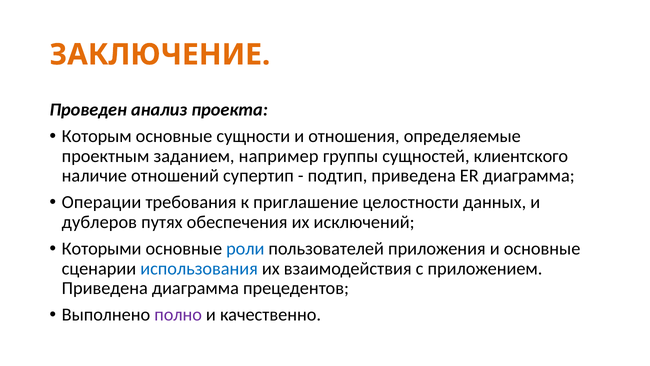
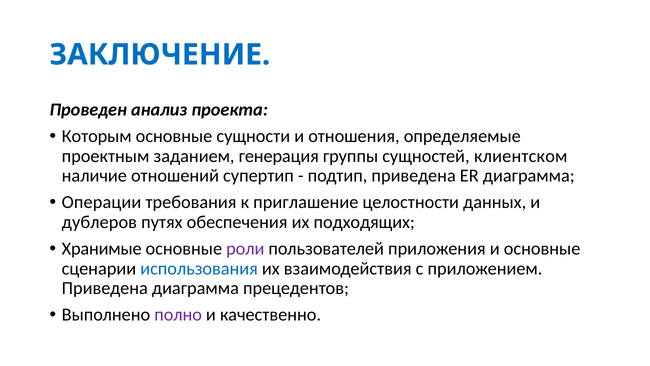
ЗАКЛЮЧЕНИЕ colour: orange -> blue (160, 55)
например: например -> генерация (279, 156)
клиентского: клиентского -> клиентском (521, 156)
исключений: исключений -> подходящих (364, 222)
Которыми: Которыми -> Хранимые (102, 248)
роли colour: blue -> purple (245, 248)
